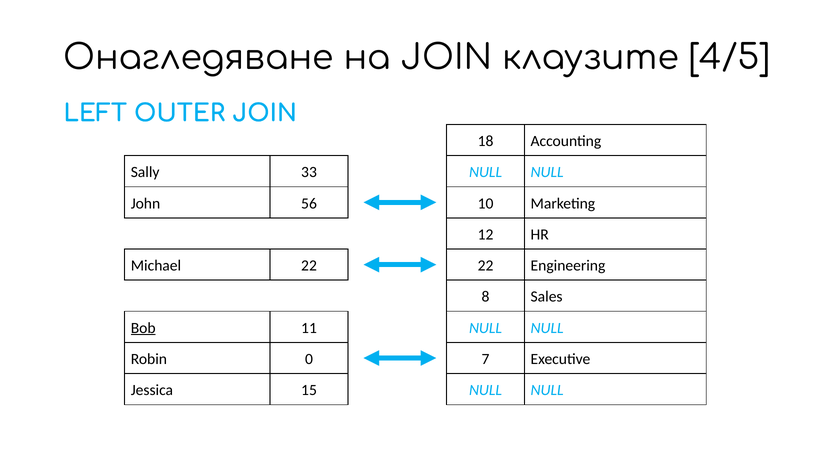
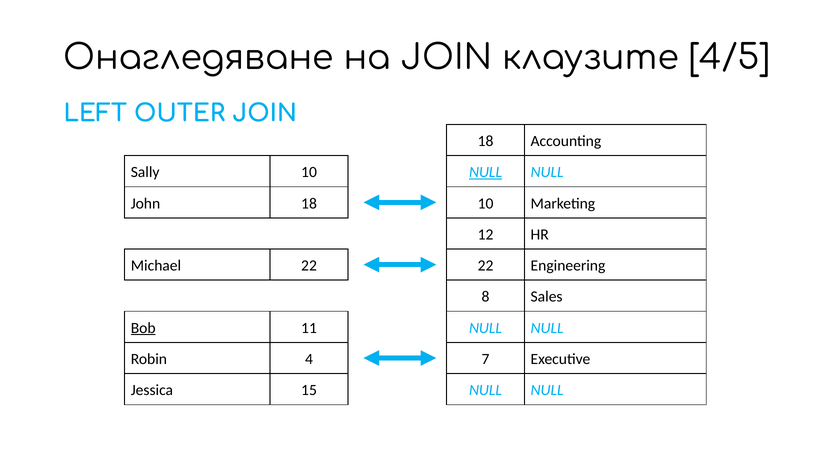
Sally 33: 33 -> 10 (309, 172)
NULL underline: none -> present (486, 172)
John 56: 56 -> 18 (309, 204)
0: 0 -> 4 (309, 359)
